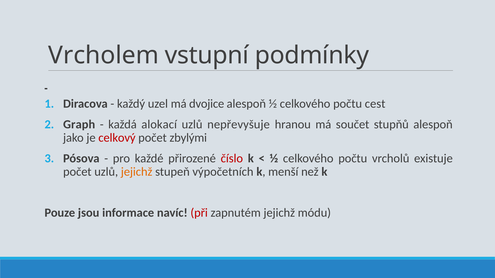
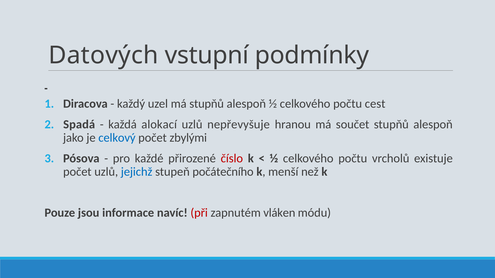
Vrcholem: Vrcholem -> Datových (104, 55)
má dvojice: dvojice -> stupňů (207, 104)
Graph: Graph -> Spadá (79, 125)
celkový colour: red -> blue (117, 138)
jejichž colour: orange -> blue (137, 172)
výpočetních: výpočetních -> počátečního (223, 172)
zapnutém jejichž: jejichž -> vláken (279, 213)
